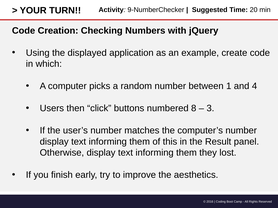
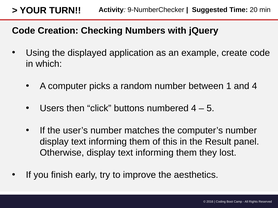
numbered 8: 8 -> 4 (194, 109)
3: 3 -> 5 (210, 109)
